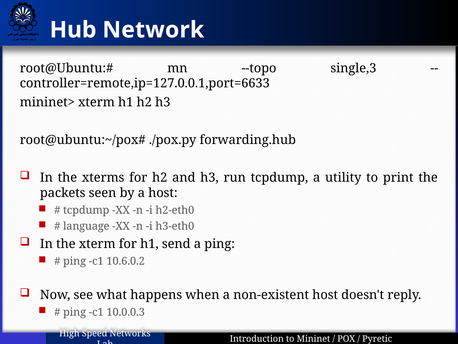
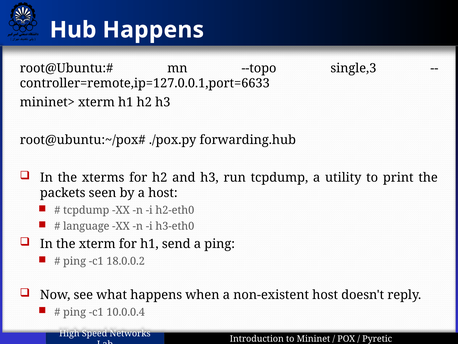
Hub Network: Network -> Happens (153, 30)
10.6.0.2: 10.6.0.2 -> 18.0.0.2 (126, 261)
10.0.0.3: 10.0.0.3 -> 10.0.0.4 (126, 312)
